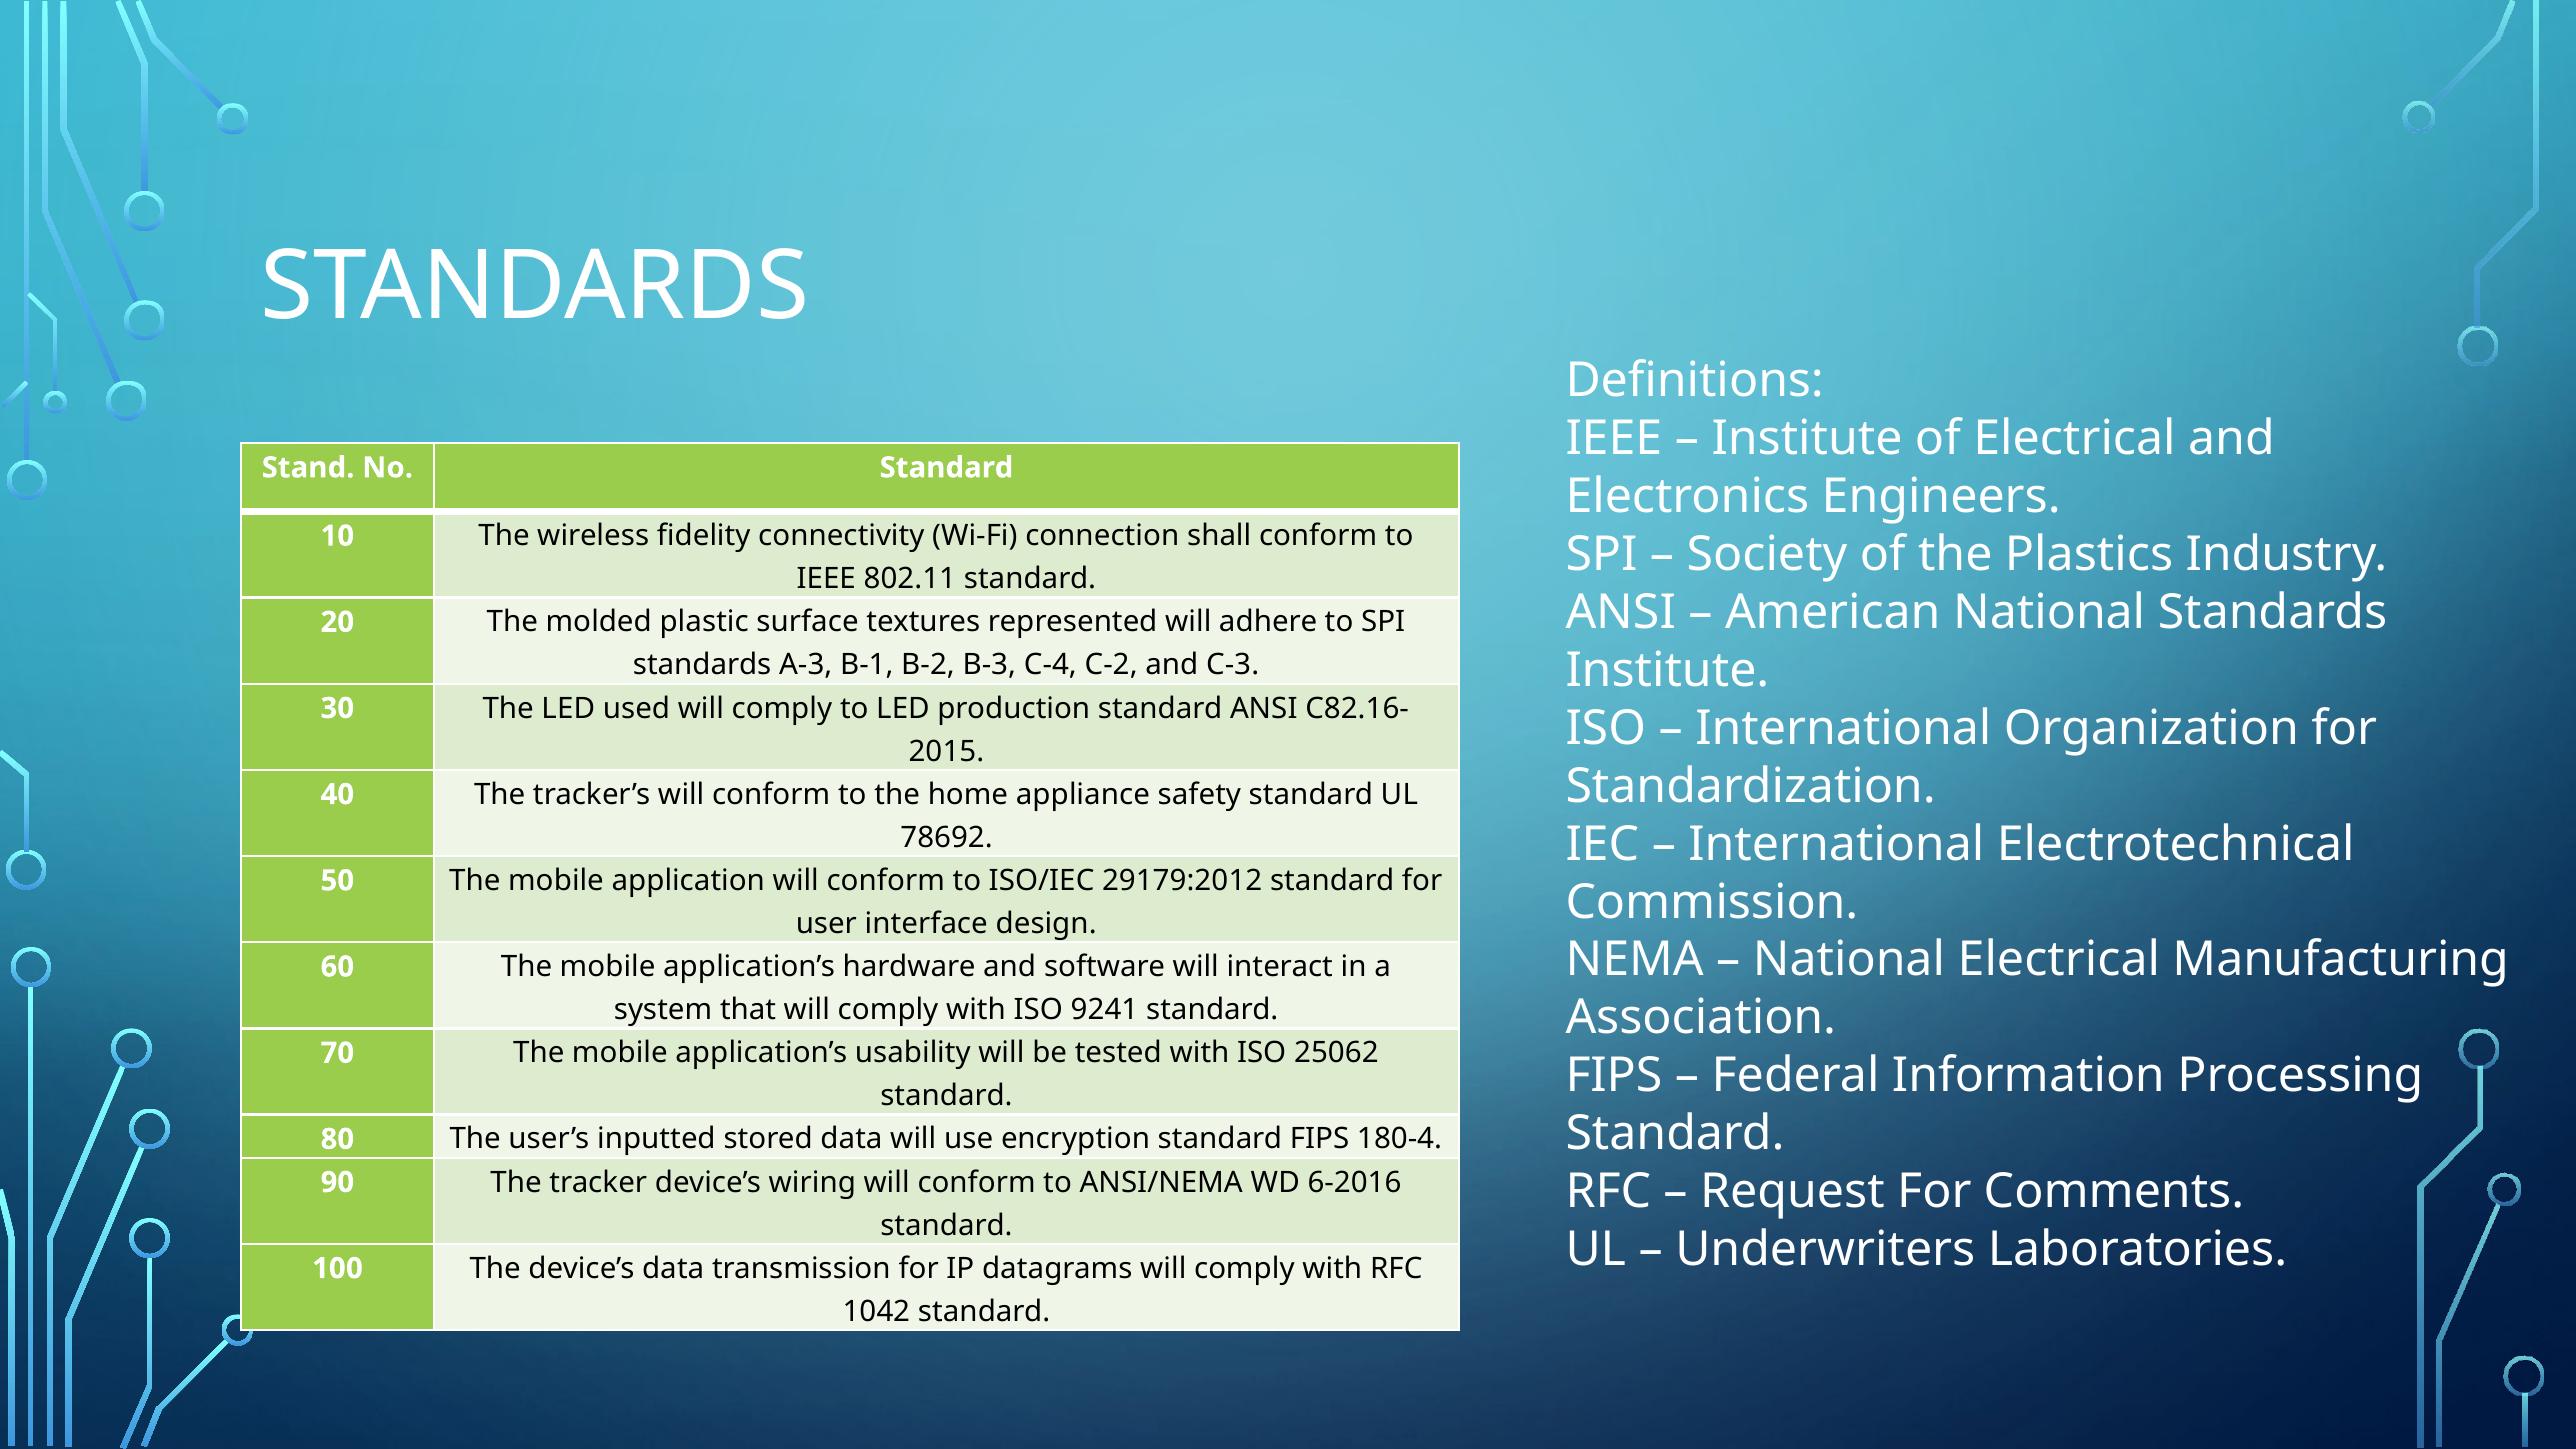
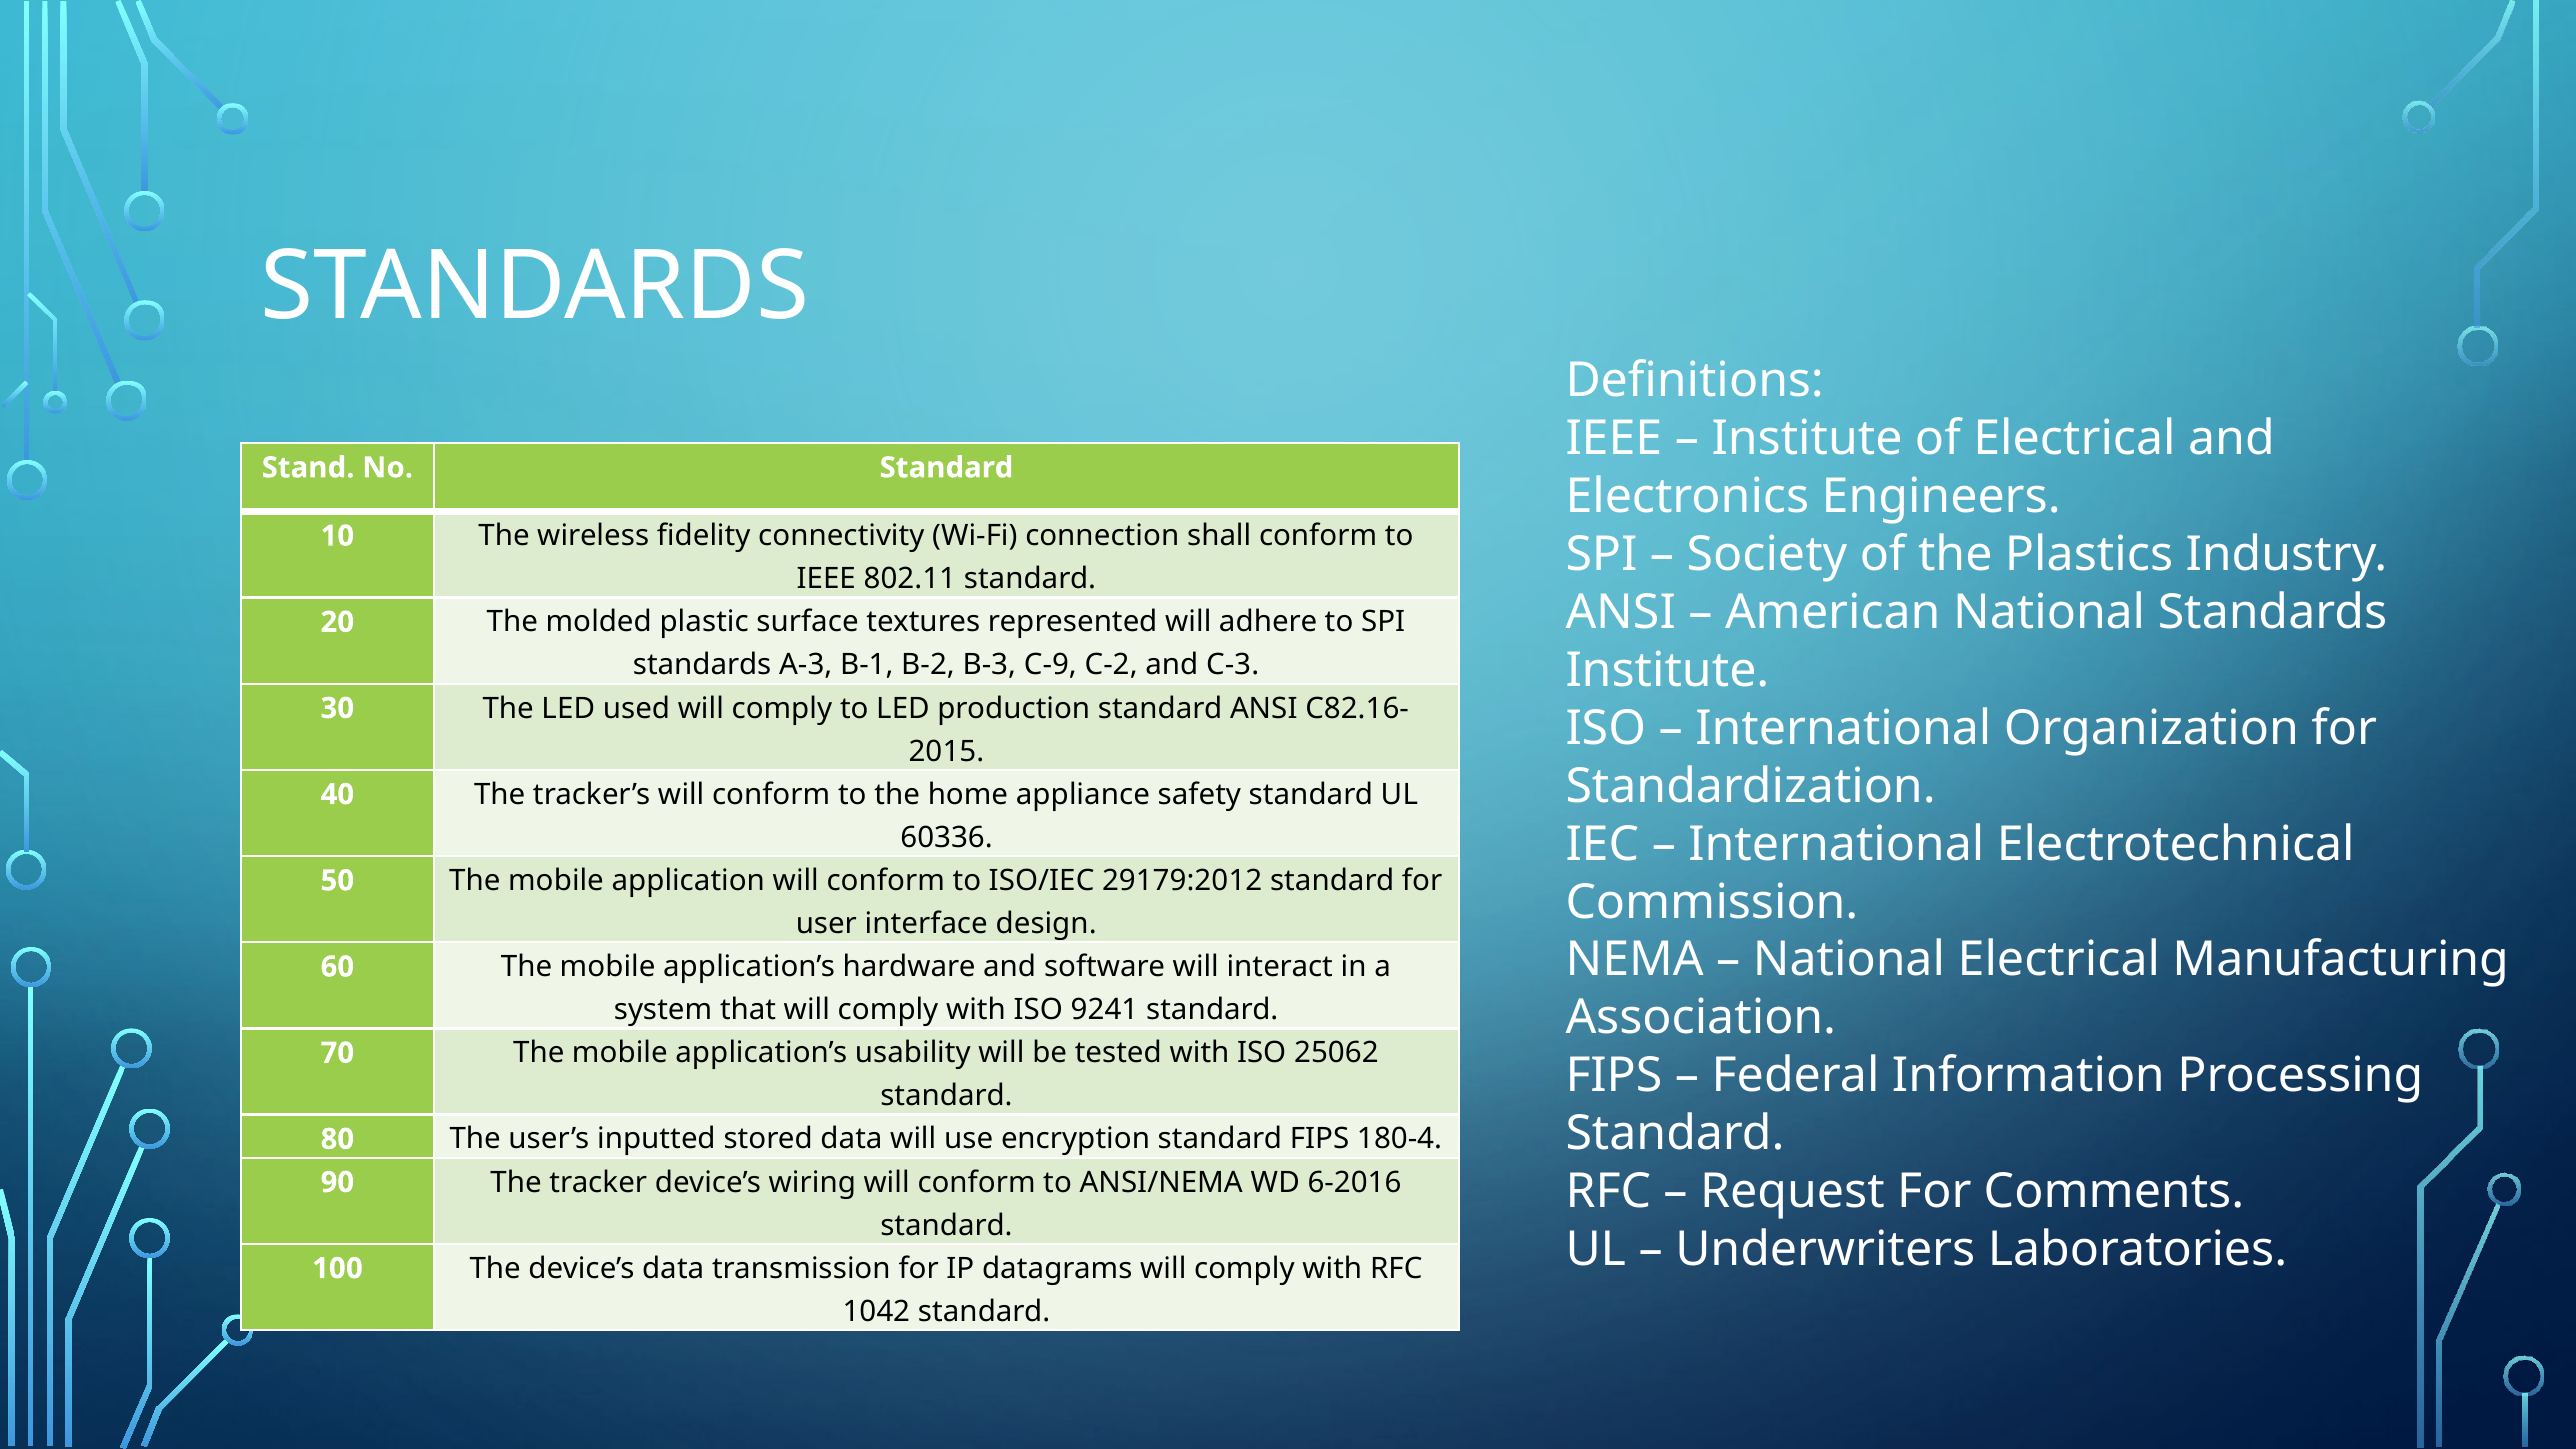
C-4: C-4 -> C-9 (1050, 665)
78692: 78692 -> 60336 (947, 838)
